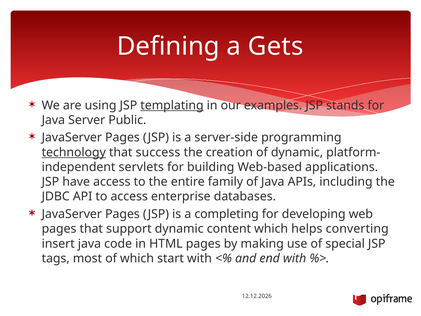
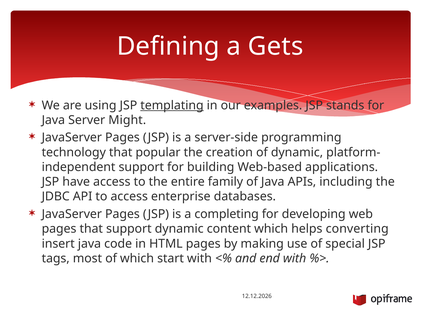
Public: Public -> Might (127, 120)
technology underline: present -> none (74, 152)
success: success -> popular (158, 152)
servlets: servlets -> support (141, 167)
